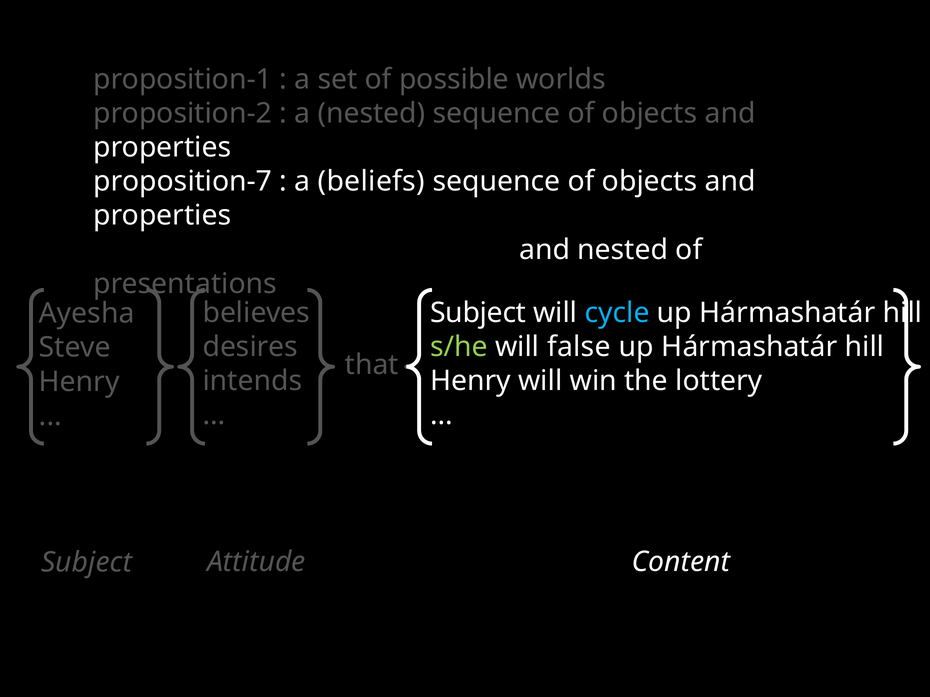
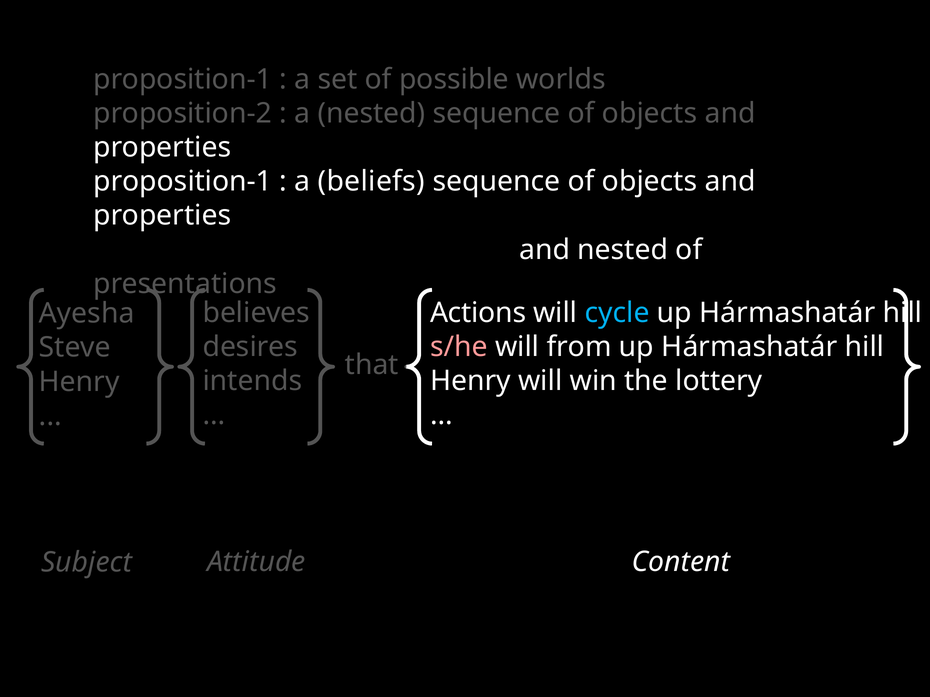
proposition-7: proposition-7 -> proposition-1 (183, 182)
Subject: Subject -> Actions (478, 313)
s/he colour: light green -> pink (459, 347)
false: false -> from (579, 347)
